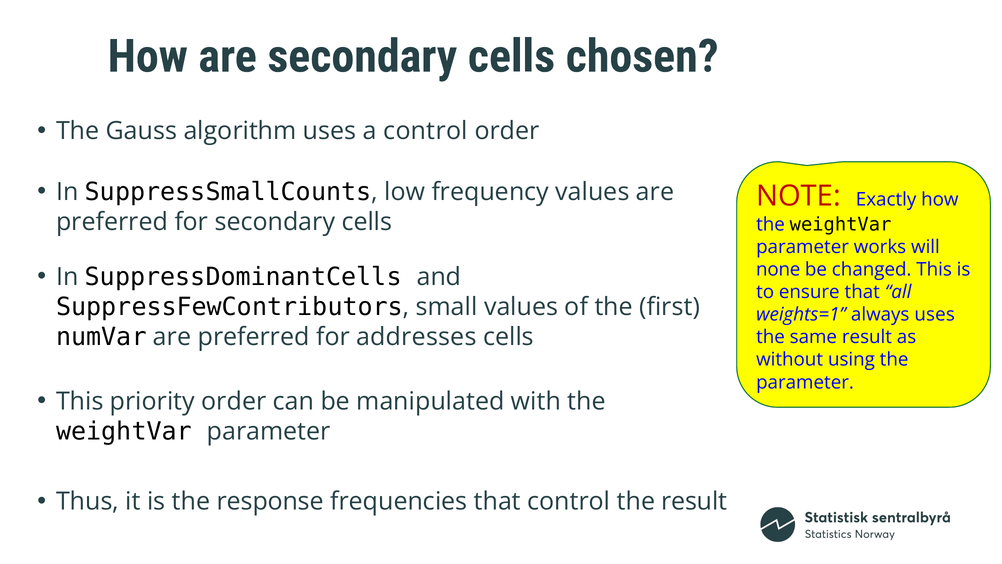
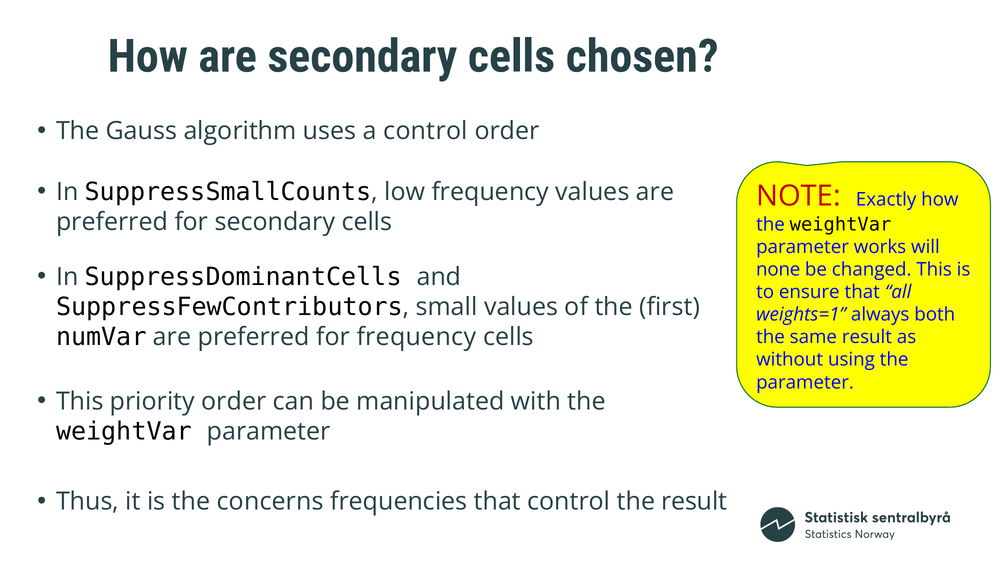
always uses: uses -> both (935, 314)
for addresses: addresses -> frequency (416, 337)
response: response -> concerns (270, 501)
